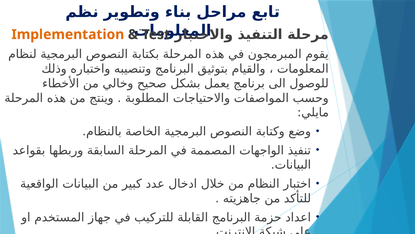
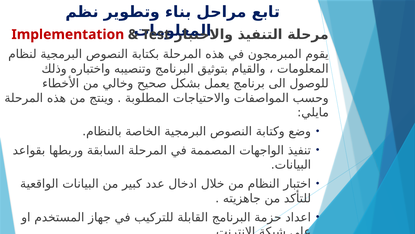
Implementation colour: orange -> red (68, 34)
